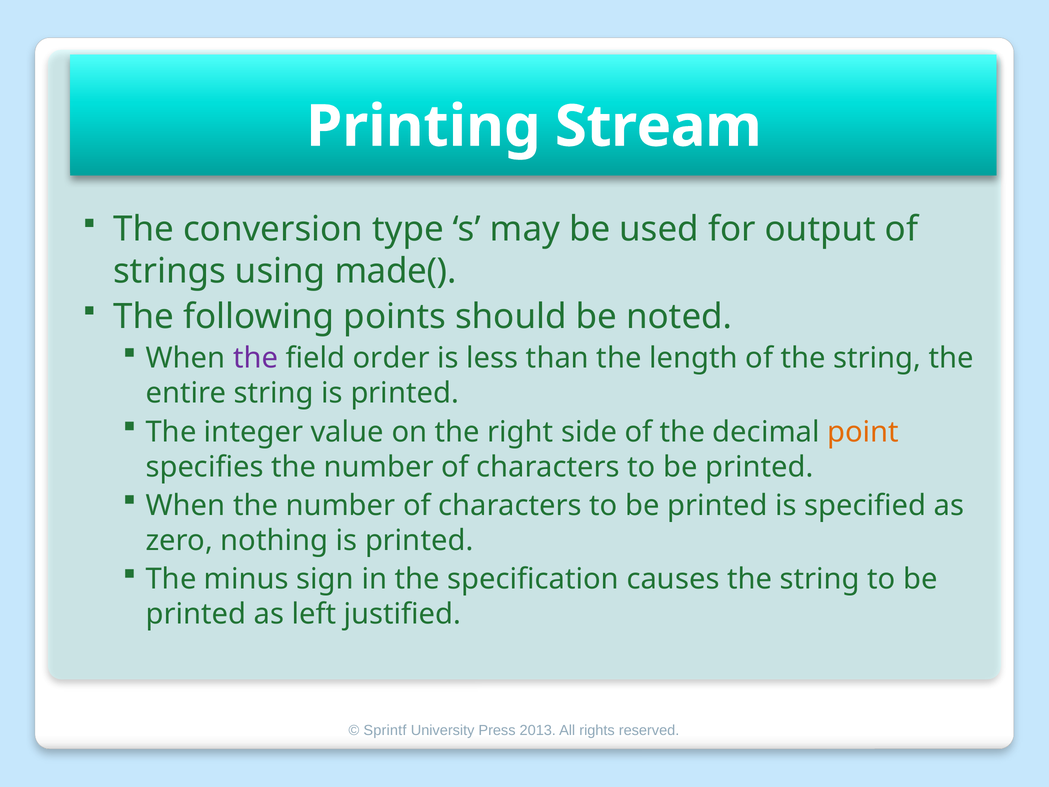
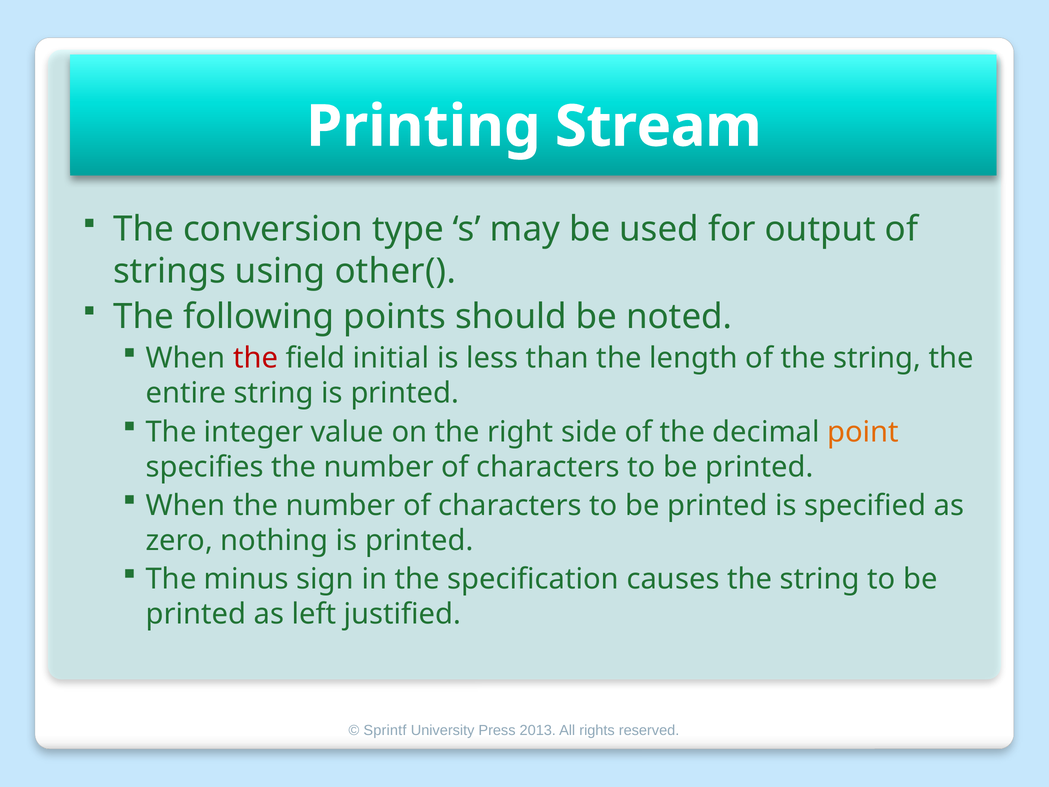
made(: made( -> other( (395, 271)
the colour: purple -> red (256, 358)
order: order -> initial (391, 358)
